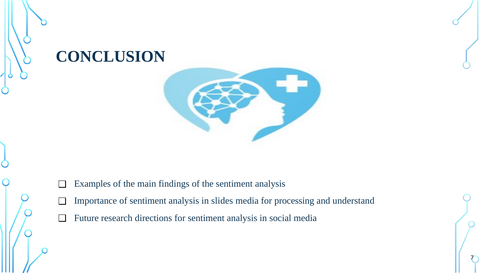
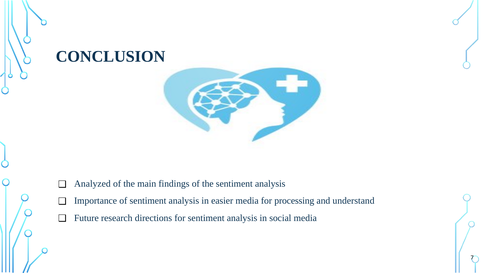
Examples: Examples -> Analyzed (92, 184)
slides: slides -> easier (222, 201)
